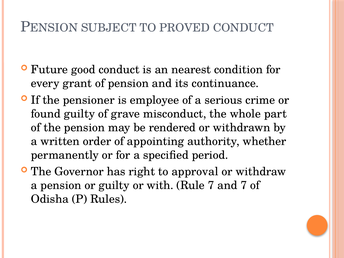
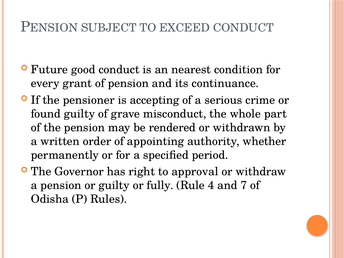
PROVED: PROVED -> EXCEED (185, 28)
employee: employee -> accepting (155, 100)
with: with -> fully (160, 185)
Rule 7: 7 -> 4 (211, 185)
